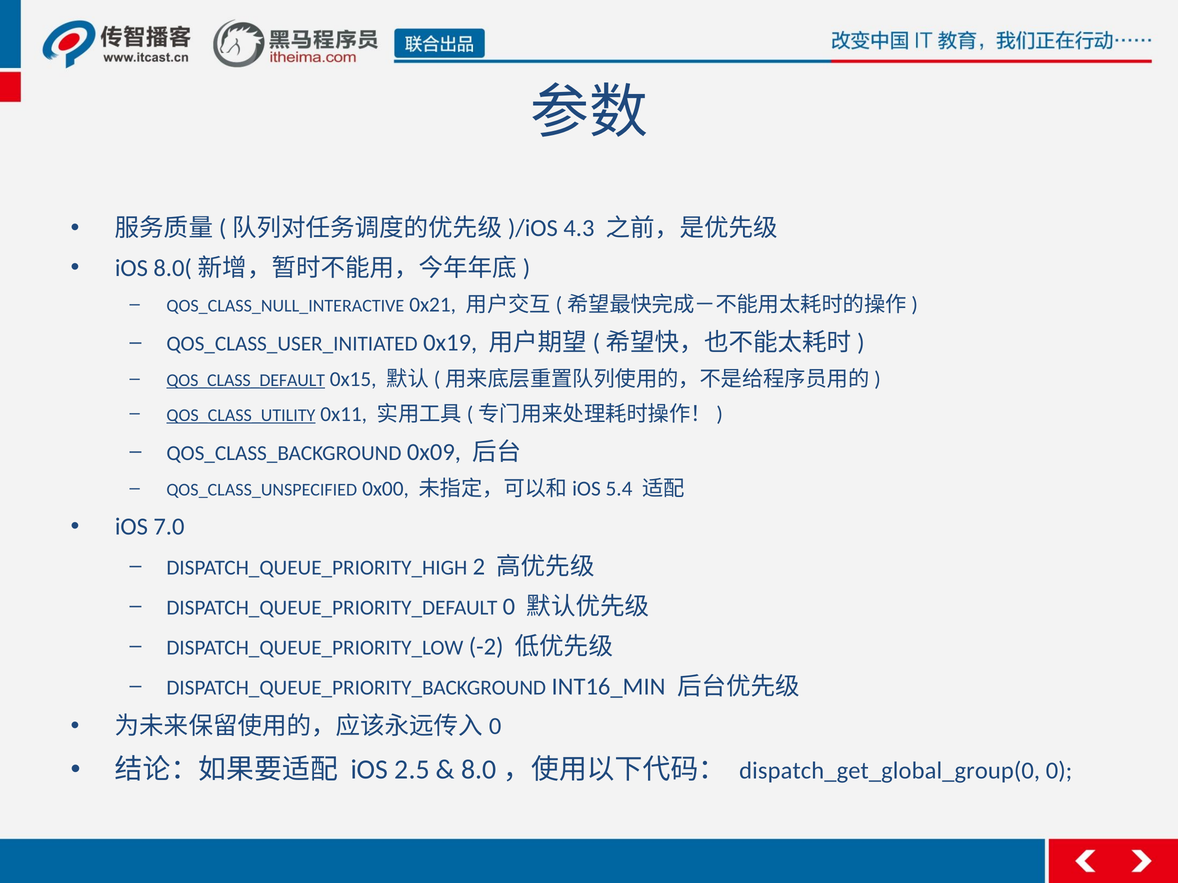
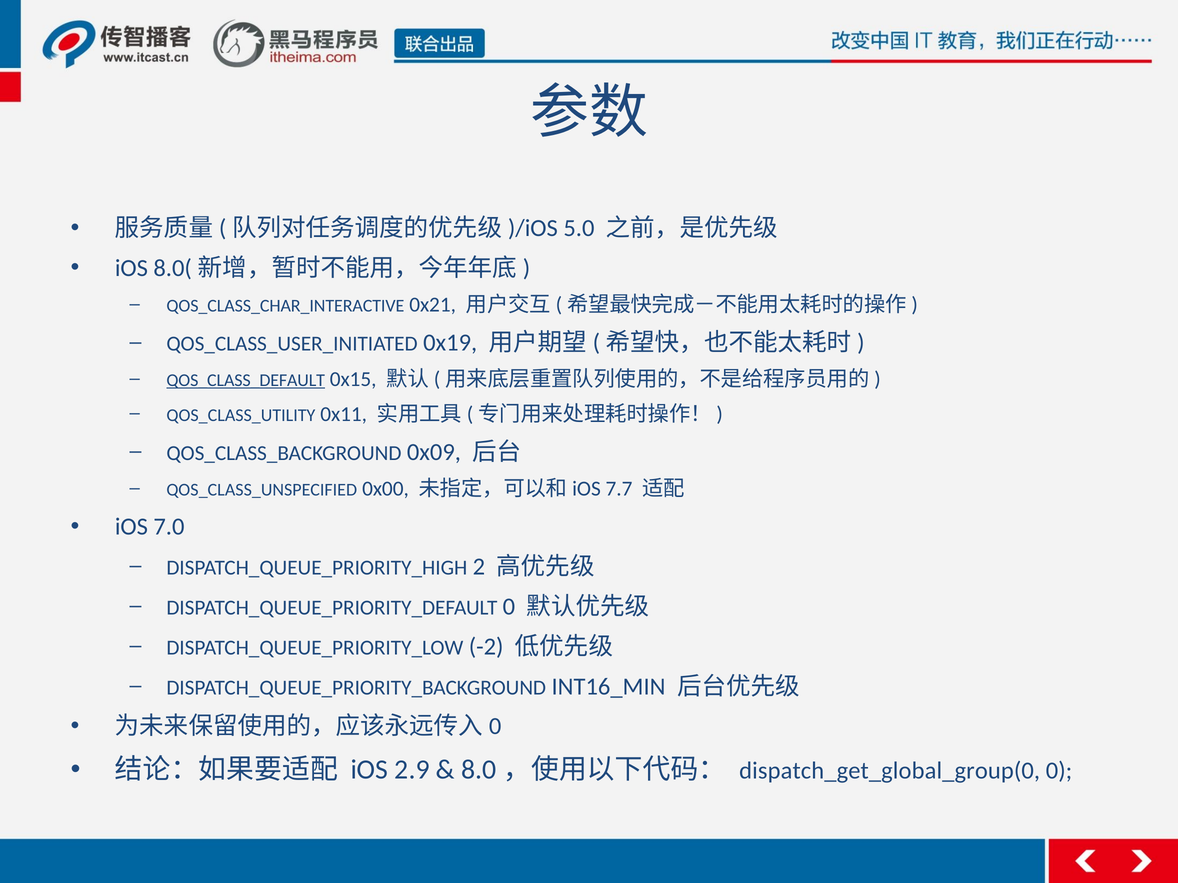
4.3: 4.3 -> 5.0 (579, 228)
QOS_CLASS_NULL_INTERACTIVE: QOS_CLASS_NULL_INTERACTIVE -> QOS_CLASS_CHAR_INTERACTIVE (285, 306)
QOS_CLASS_UTILITY underline: present -> none (241, 415)
5.4: 5.4 -> 7.7 (619, 489)
2.5: 2.5 -> 2.9 (412, 770)
